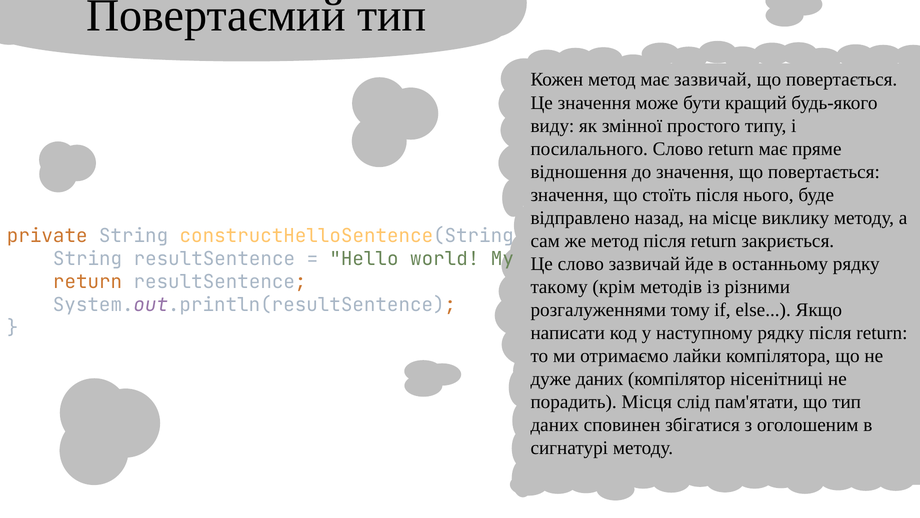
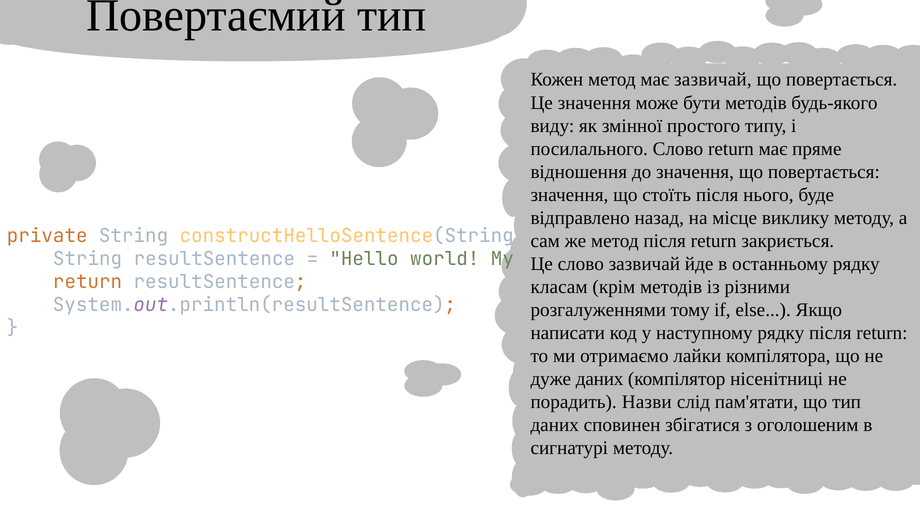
бути кращий: кращий -> методів (756, 103)
такому: такому -> класам (559, 287)
Місця: Місця -> Назви (647, 402)
